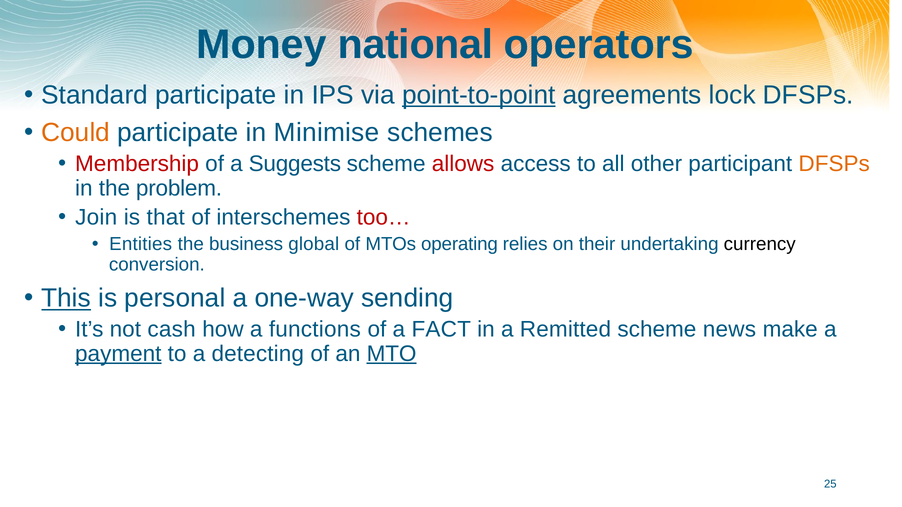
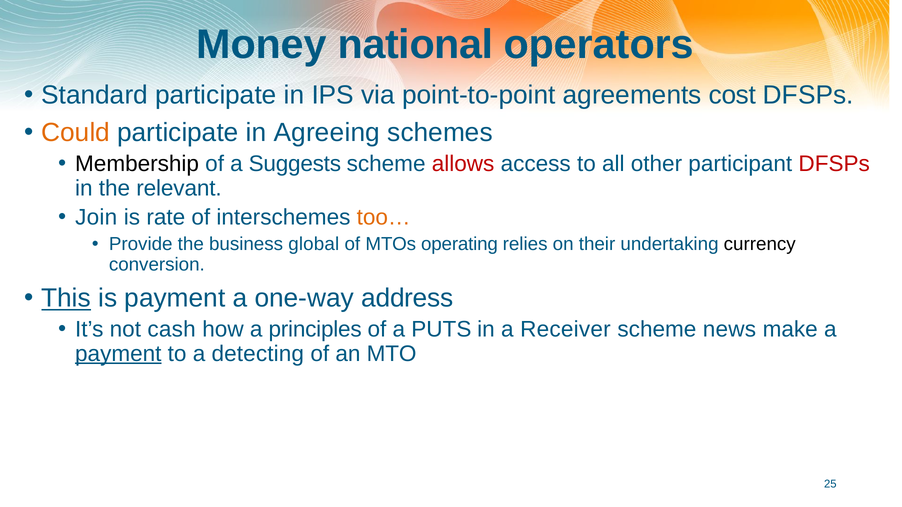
point-to-point underline: present -> none (479, 95)
lock: lock -> cost (732, 95)
Minimise: Minimise -> Agreeing (327, 133)
Membership colour: red -> black (137, 164)
DFSPs colour: orange -> red (834, 164)
problem: problem -> relevant (179, 188)
that: that -> rate (166, 217)
too… colour: red -> orange (384, 217)
Entities: Entities -> Provide (141, 244)
is personal: personal -> payment (175, 298)
sending: sending -> address (407, 298)
functions: functions -> principles (315, 330)
FACT: FACT -> PUTS (441, 330)
Remitted: Remitted -> Receiver (565, 330)
MTO underline: present -> none (392, 354)
